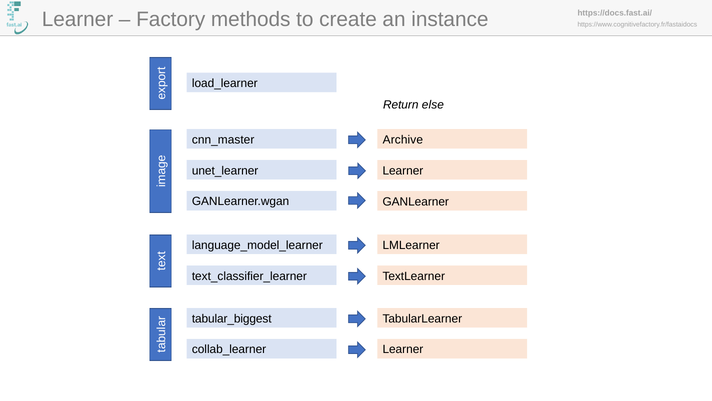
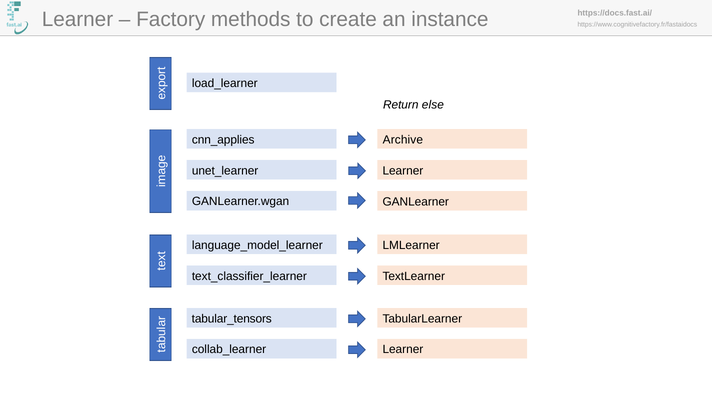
cnn_master: cnn_master -> cnn_applies (223, 139)
tabular_biggest: tabular_biggest -> tabular_tensors (232, 318)
